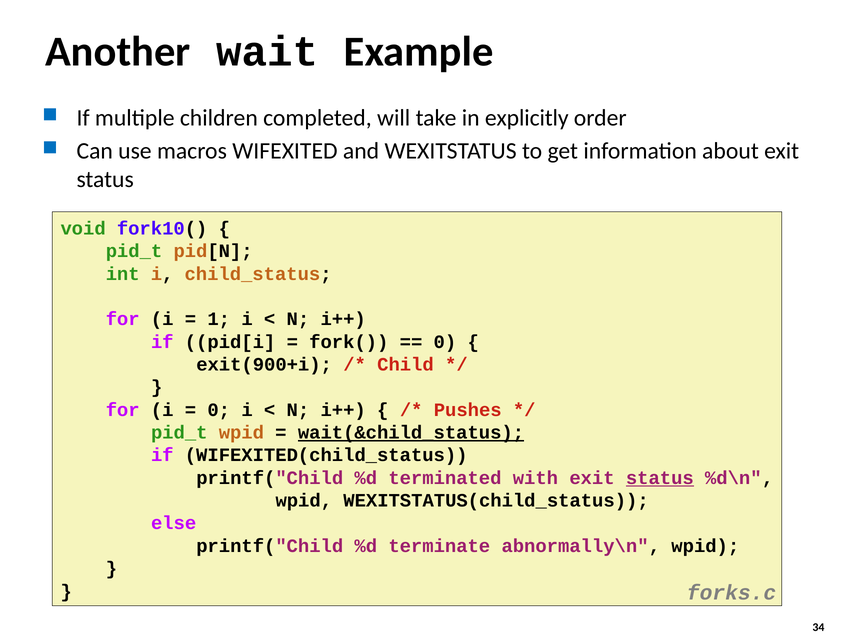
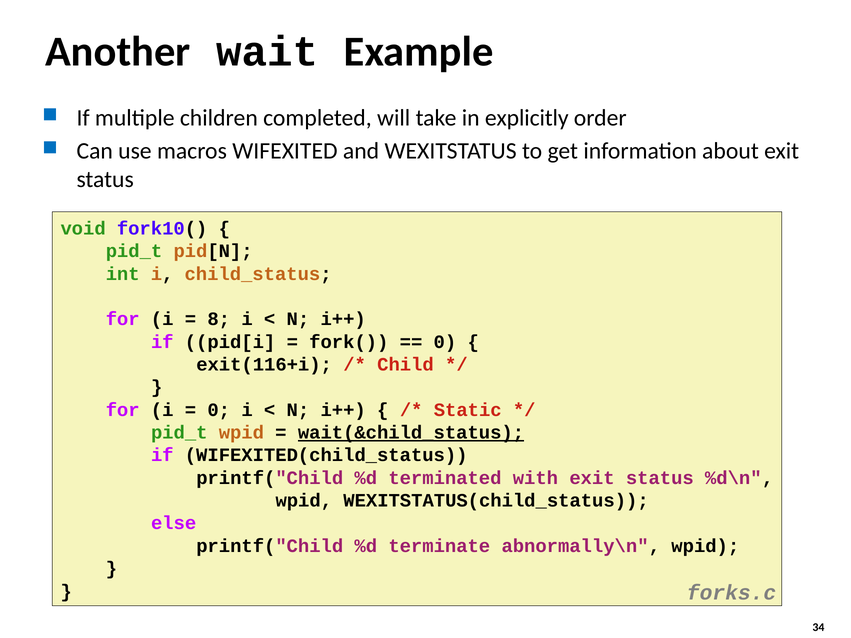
1: 1 -> 8 (219, 319)
exit(900+i: exit(900+i -> exit(116+i (264, 365)
Pushes: Pushes -> Static (468, 410)
status underline: present -> none (660, 478)
